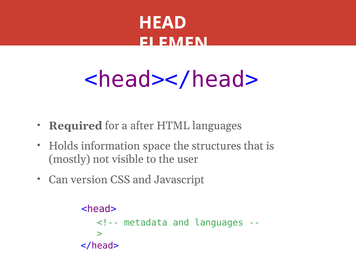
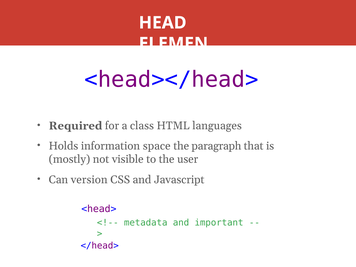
after: after -> class (142, 126)
structures: structures -> paragraph (216, 146)
and languages: languages -> important (219, 223)
